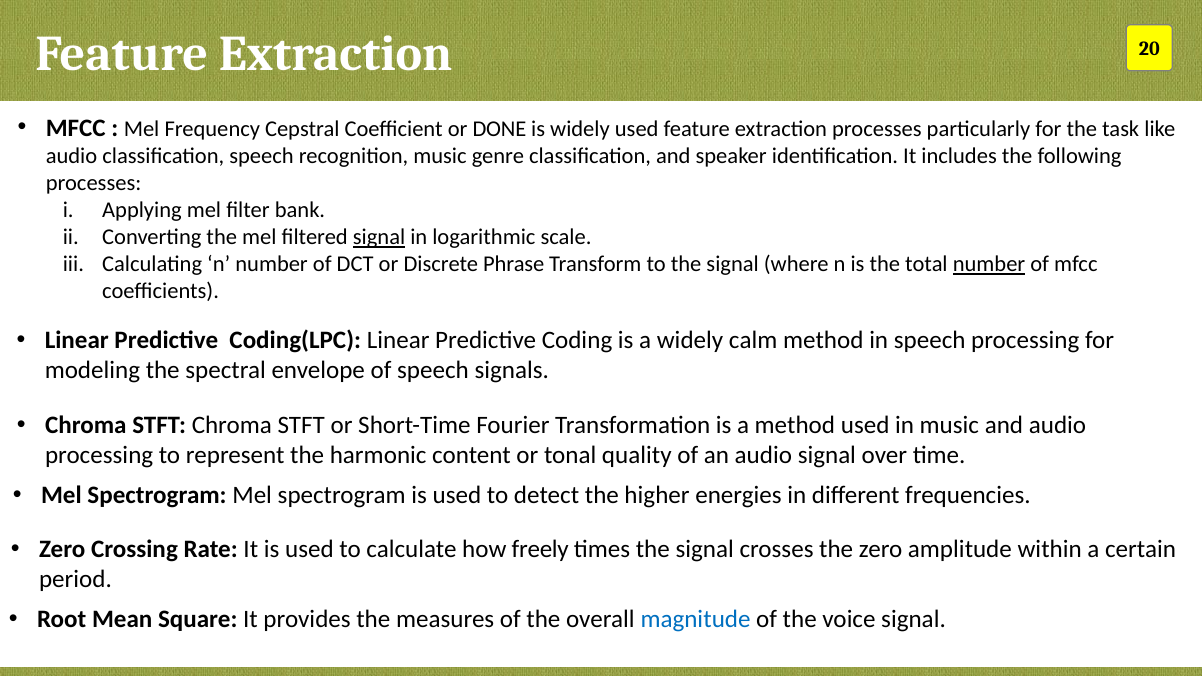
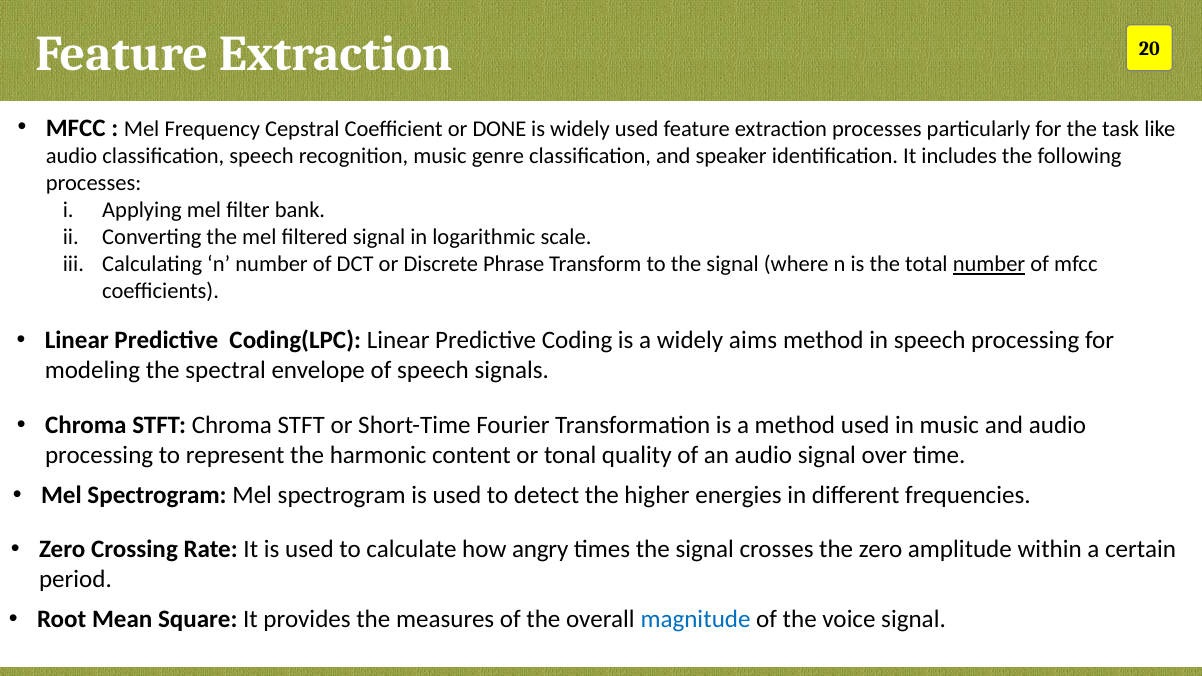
signal underline: present -> none (379, 237)
calm: calm -> aims (753, 341)
freely: freely -> angry (540, 550)
